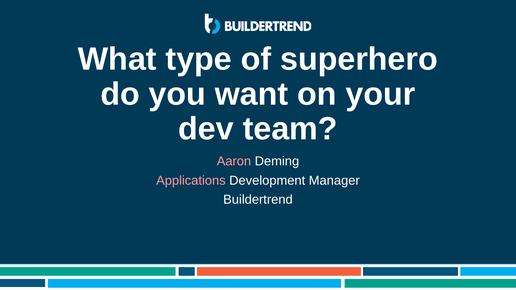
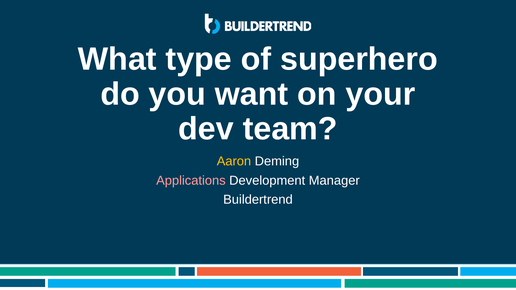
Aaron colour: pink -> yellow (234, 161)
